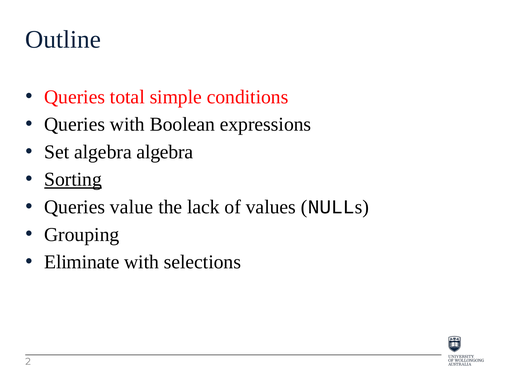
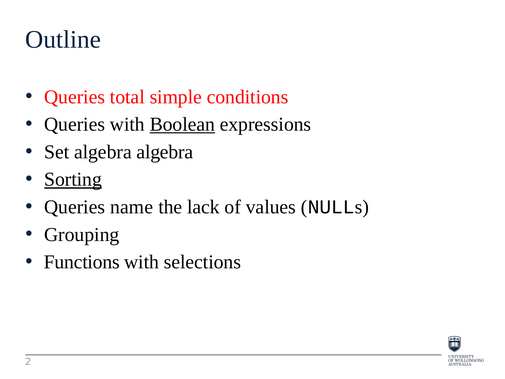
Boolean underline: none -> present (182, 124)
value: value -> name (132, 207)
Eliminate: Eliminate -> Functions (82, 262)
